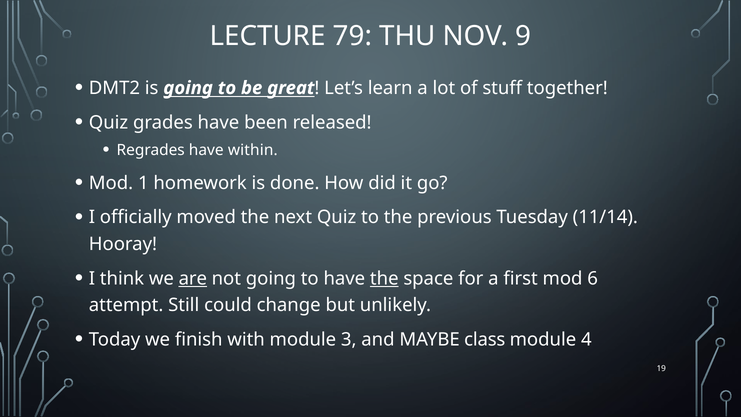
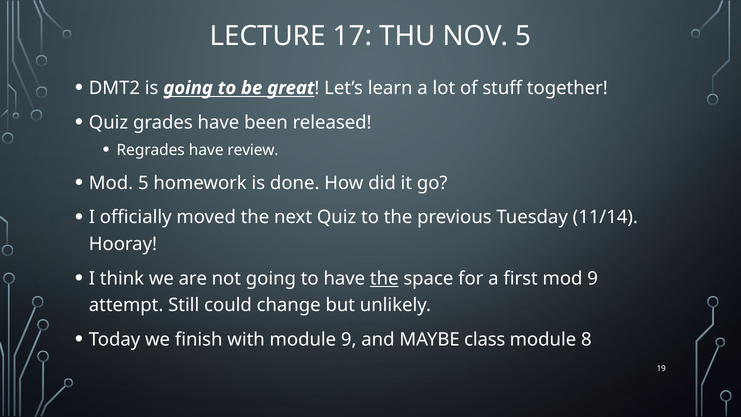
79: 79 -> 17 (352, 36)
NOV 9: 9 -> 5 (523, 36)
within: within -> review (253, 150)
Mod 1: 1 -> 5 (143, 183)
are underline: present -> none (193, 278)
mod 6: 6 -> 9 (593, 278)
module 3: 3 -> 9 (349, 339)
4: 4 -> 8 (586, 339)
